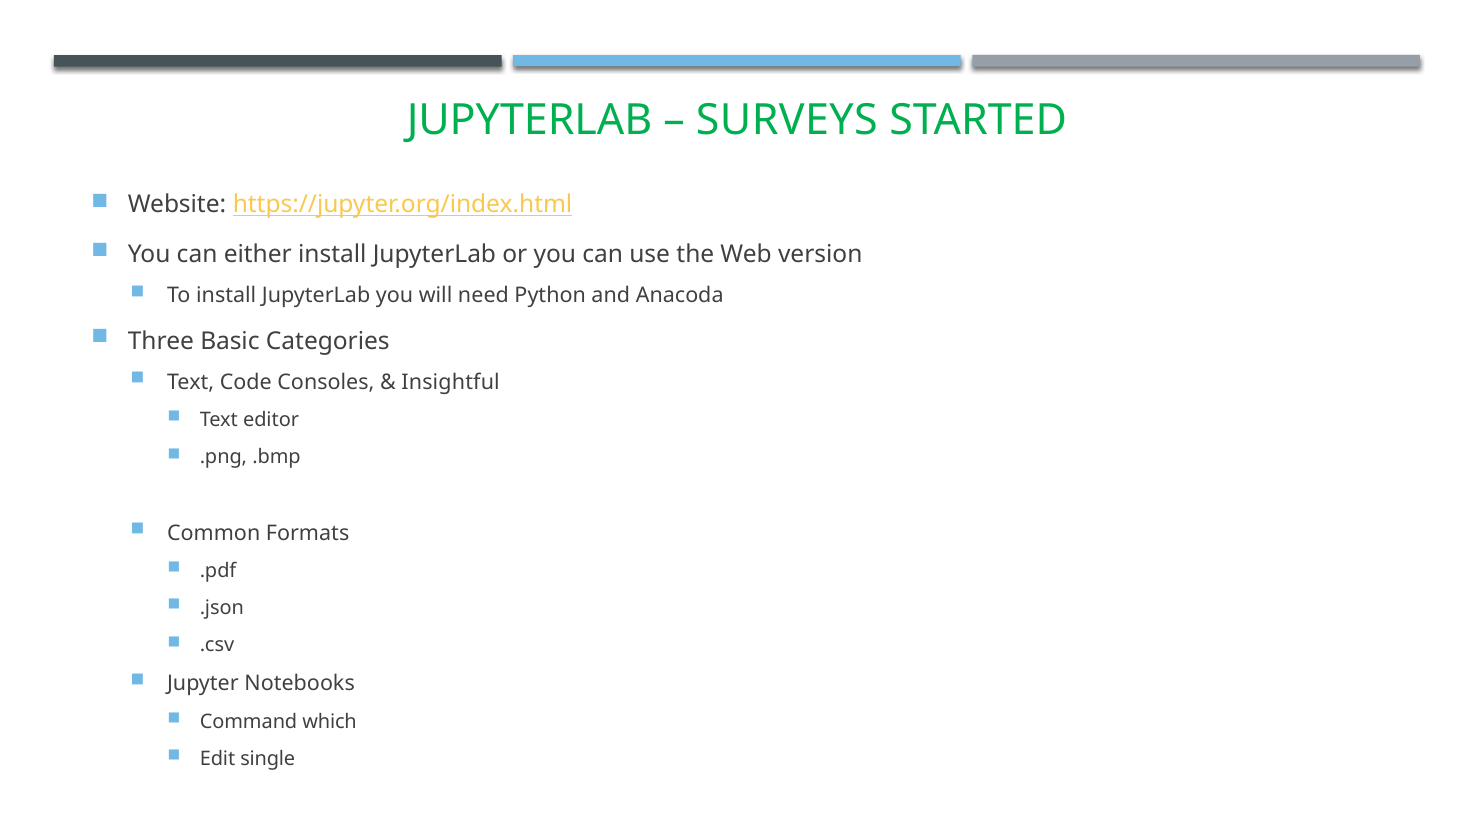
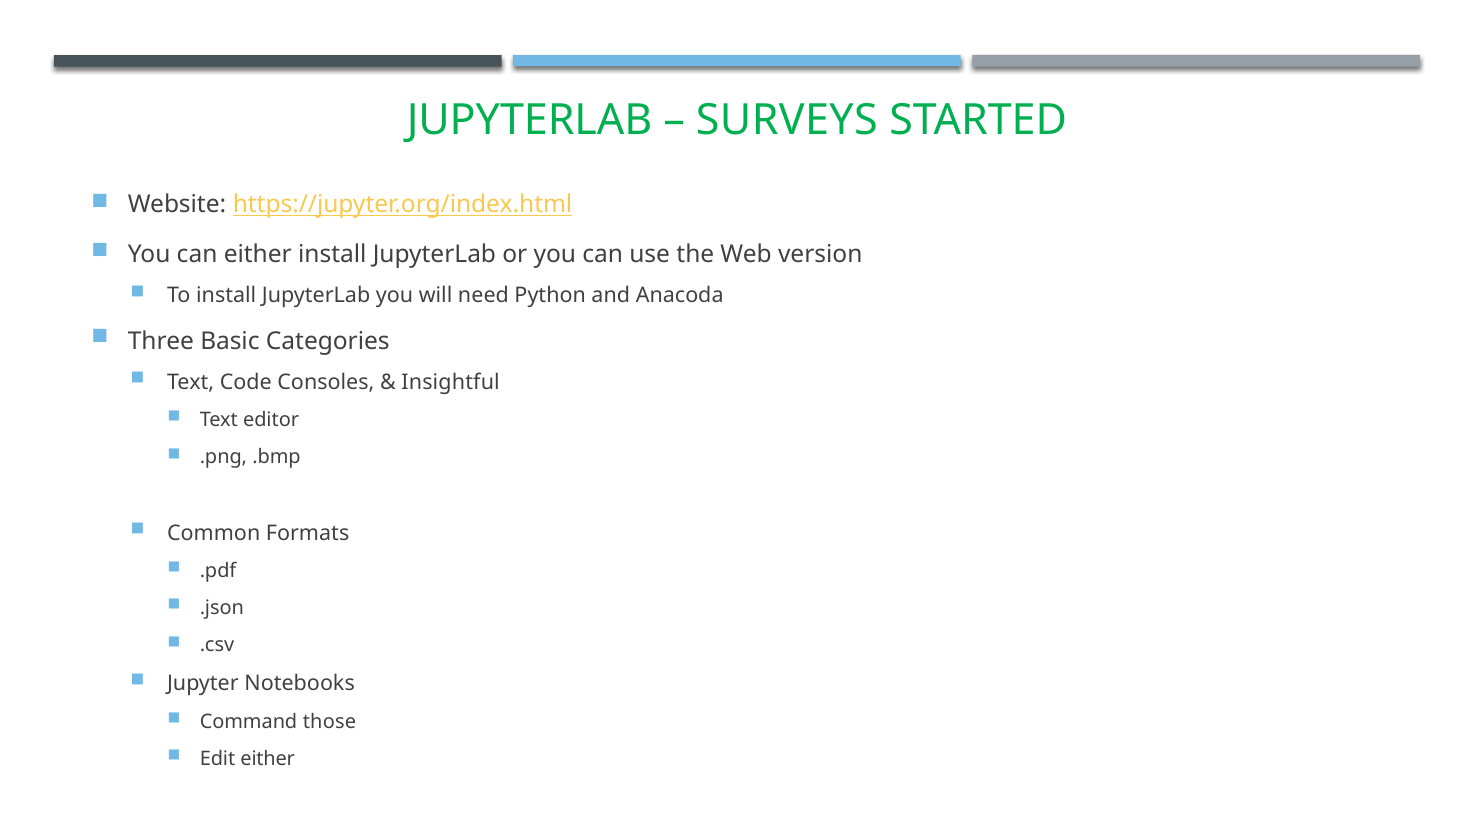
which: which -> those (329, 722)
Edit single: single -> either (268, 759)
